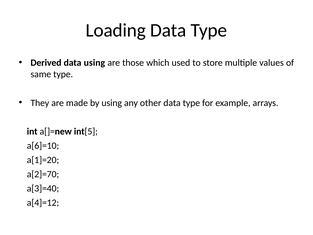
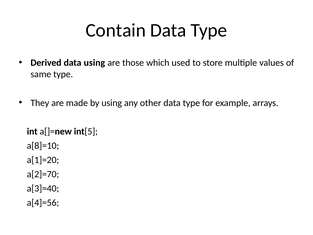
Loading: Loading -> Contain (116, 30)
a[6]=10: a[6]=10 -> a[8]=10 (43, 146)
a[4]=12: a[4]=12 -> a[4]=56 (43, 203)
